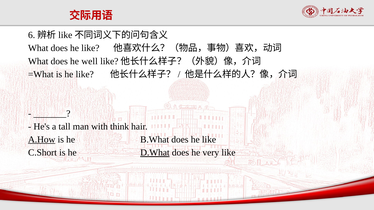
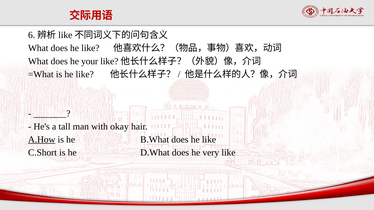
well: well -> your (90, 61)
think: think -> okay (119, 127)
D.What underline: present -> none (155, 153)
